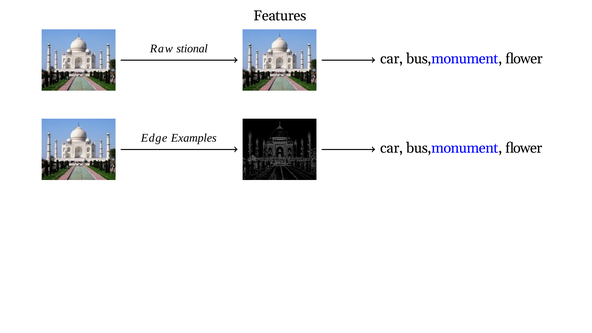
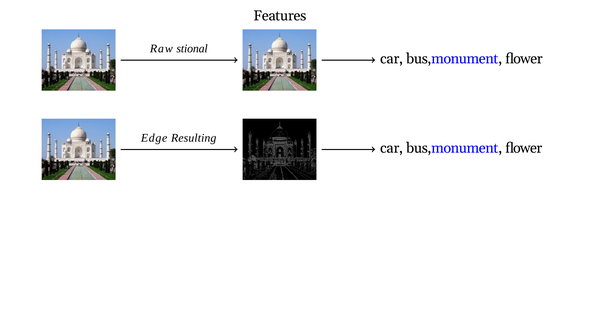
Examples: Examples -> Resulting (194, 138)
